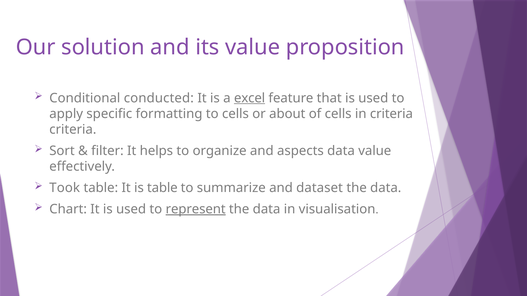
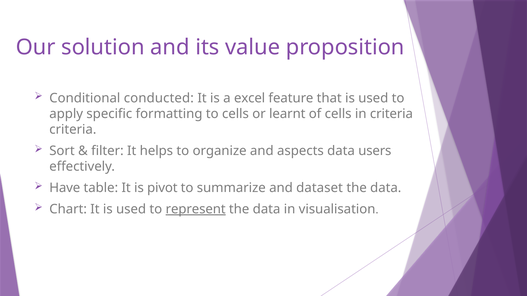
excel underline: present -> none (250, 98)
about: about -> learnt (287, 114)
data value: value -> users (375, 151)
Took: Took -> Have (65, 188)
is table: table -> pivot (162, 188)
